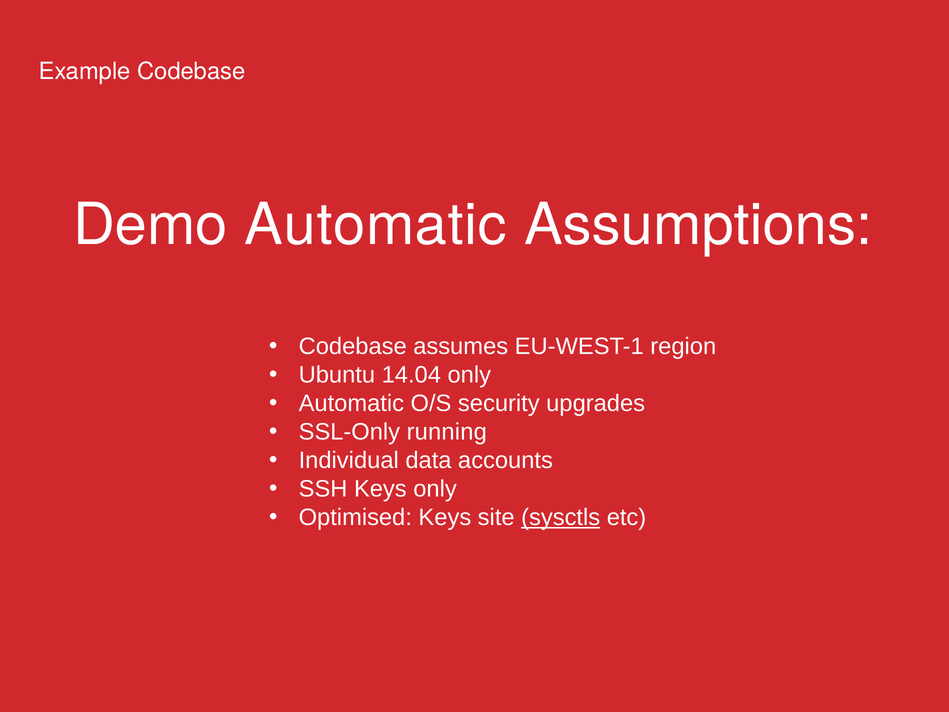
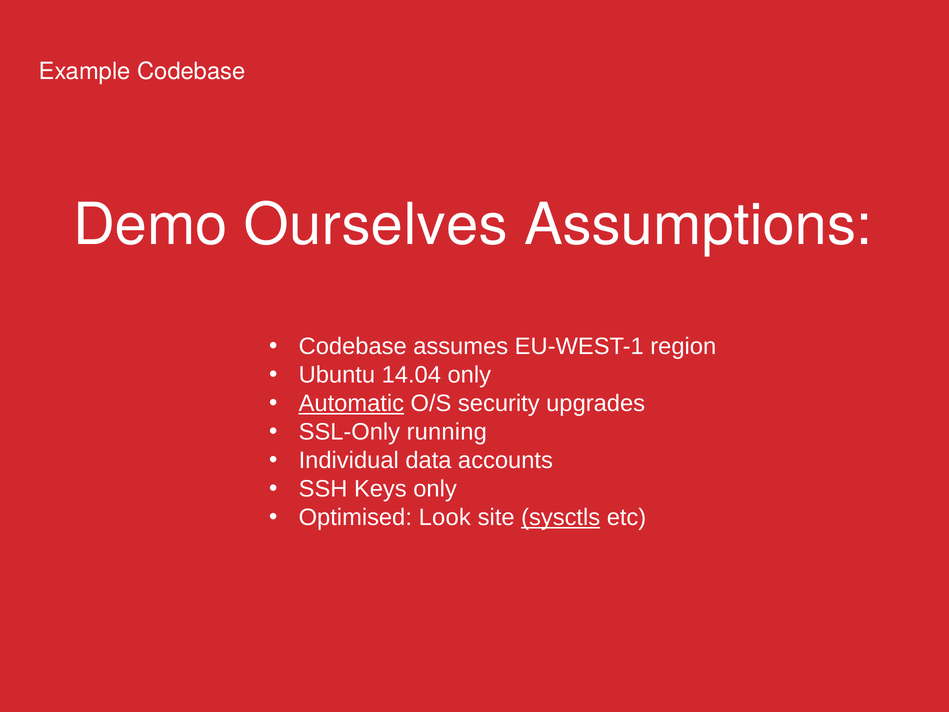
Demo Automatic: Automatic -> Ourselves (376, 225)
Automatic underline: none -> present (351, 403)
Optimised Keys: Keys -> Look (445, 517)
